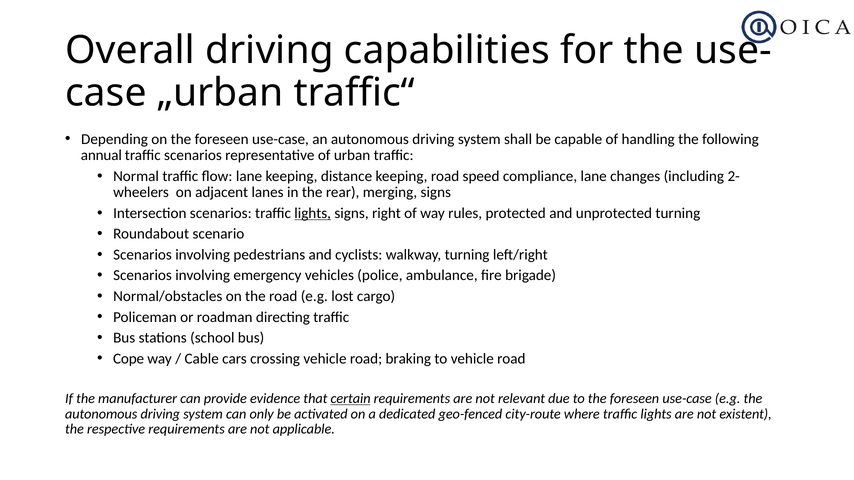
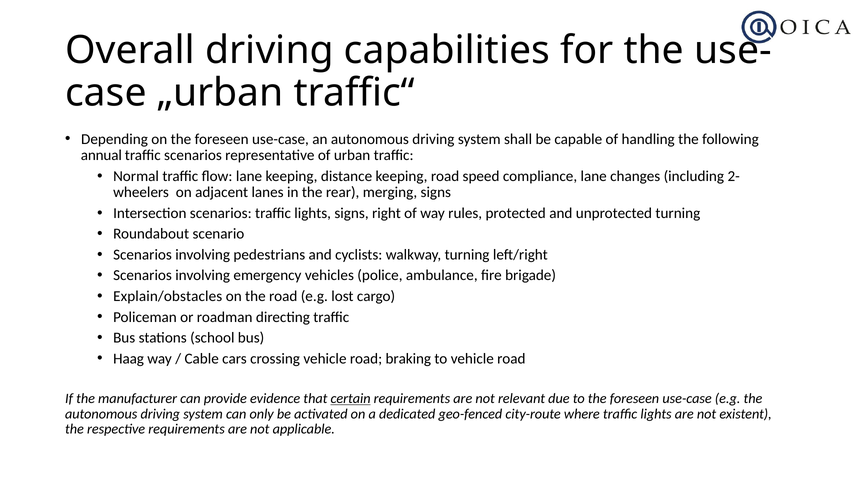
lights underline: present -> none (313, 213)
Normal/obstacles: Normal/obstacles -> Explain/obstacles (168, 296)
Cope: Cope -> Haag (129, 359)
